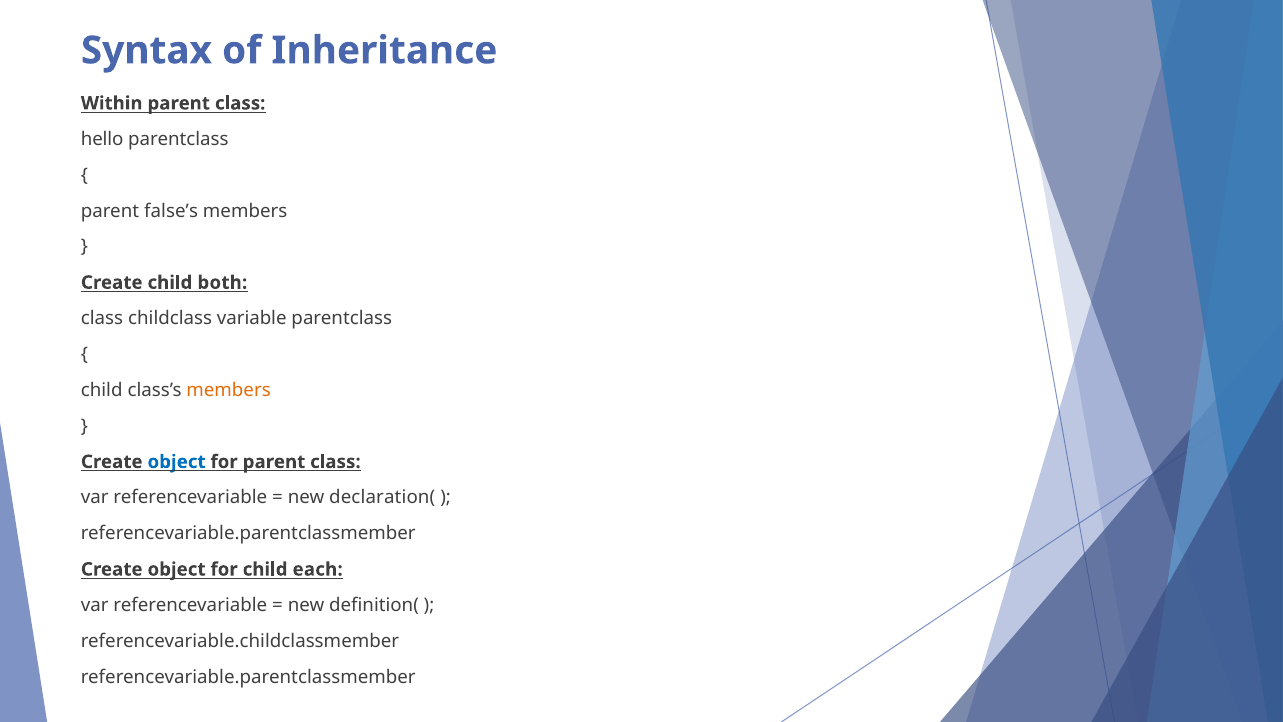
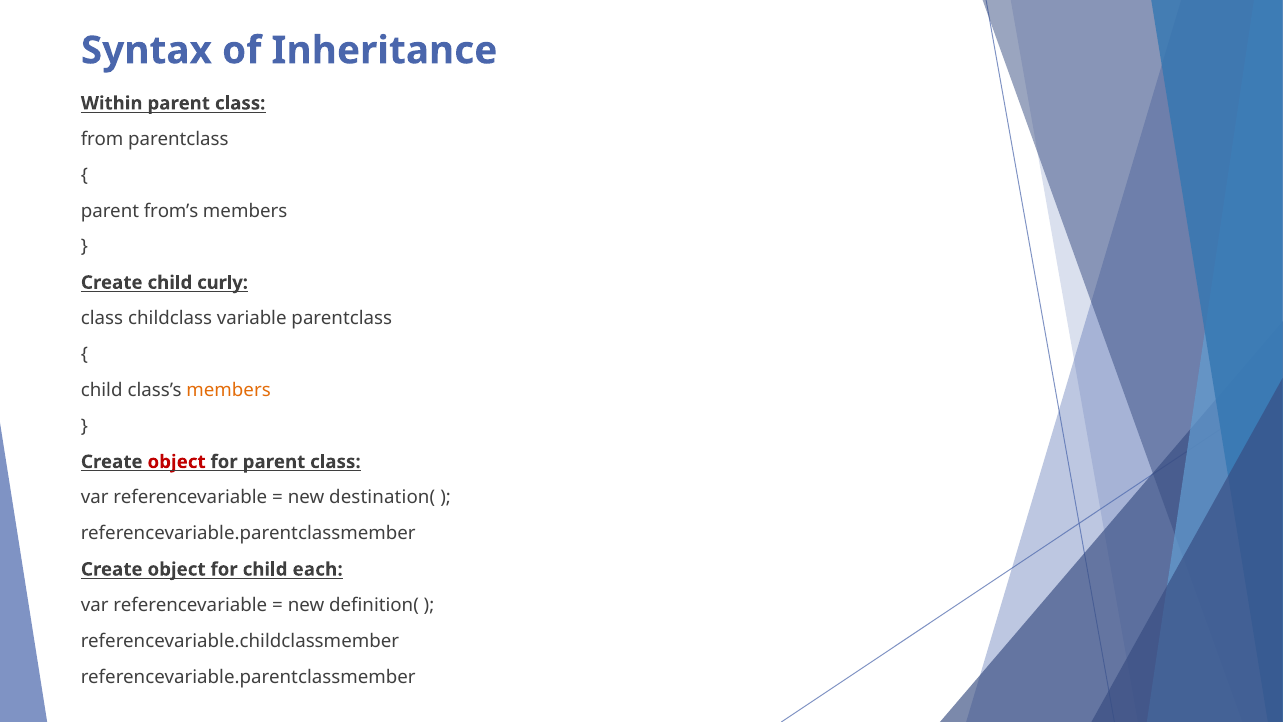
hello: hello -> from (102, 139)
false’s: false’s -> from’s (171, 211)
both: both -> curly (223, 282)
object colour: blue -> red (177, 462)
declaration(: declaration( -> destination( (382, 497)
